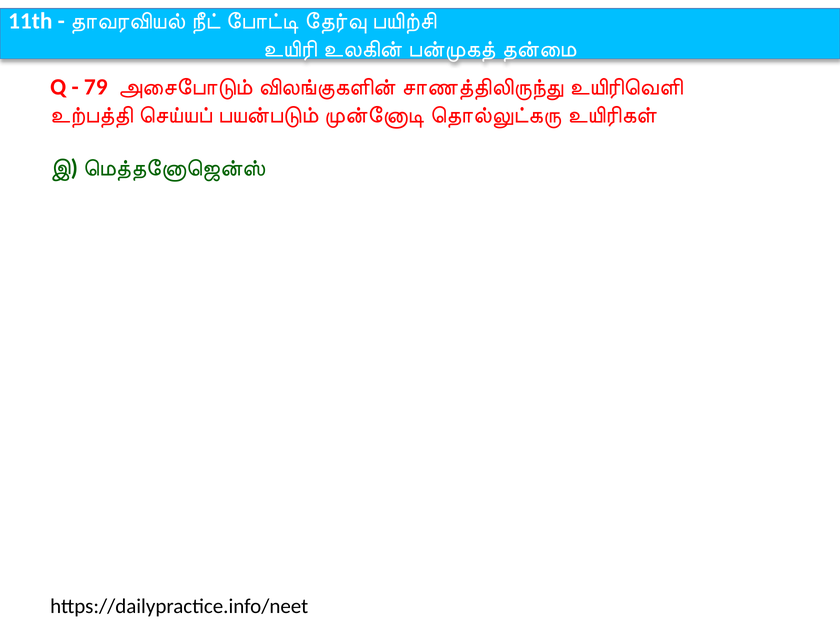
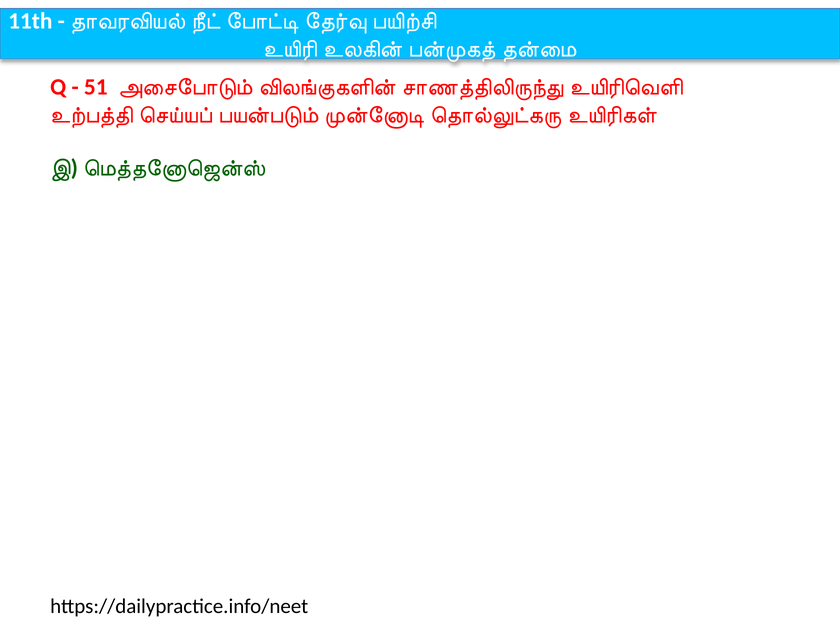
79: 79 -> 51 (96, 87)
